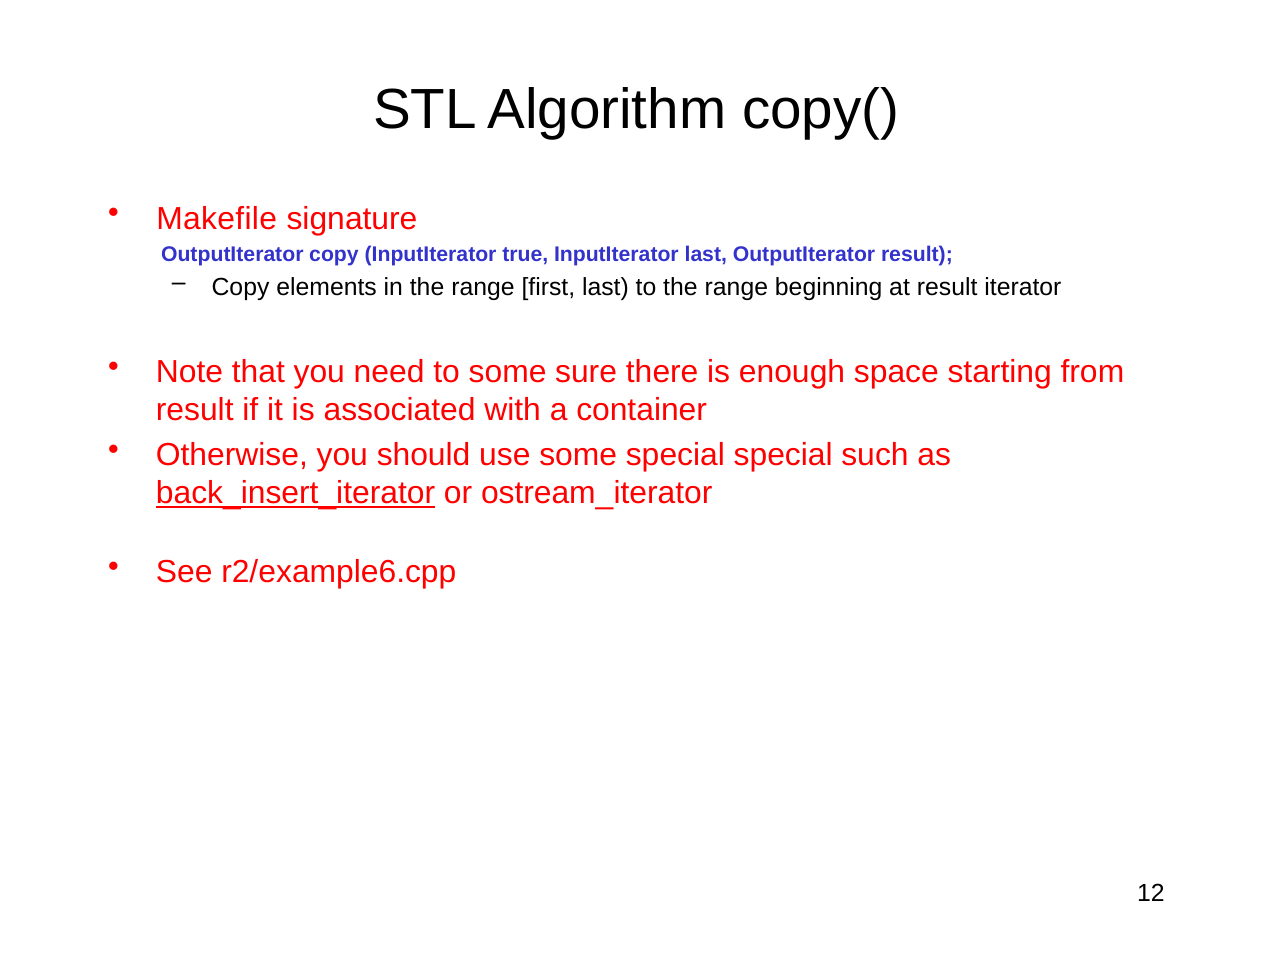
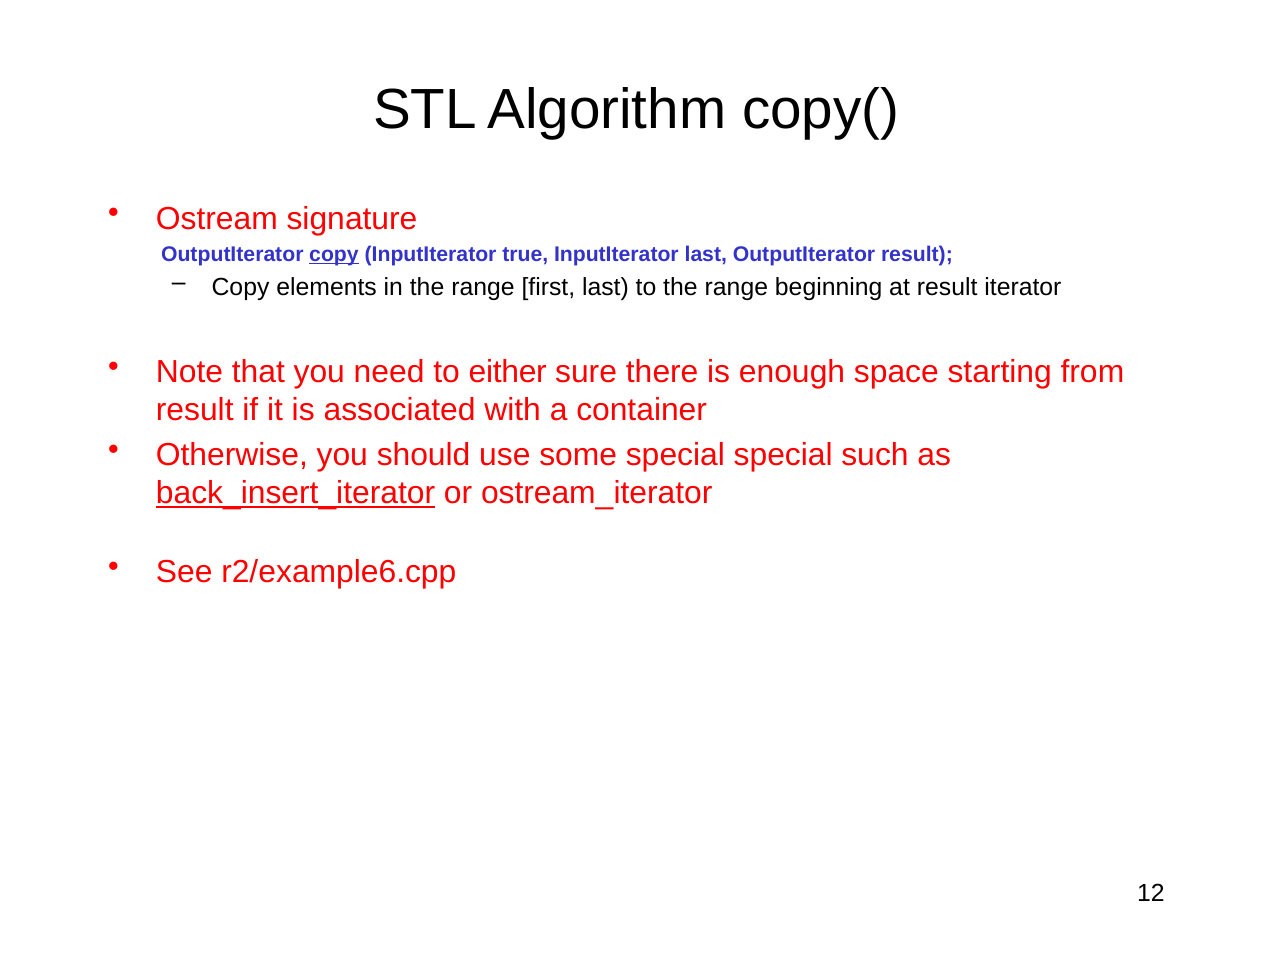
Makefile: Makefile -> Ostream (217, 219)
copy underline: none -> present (334, 254)
to some: some -> either (508, 372)
